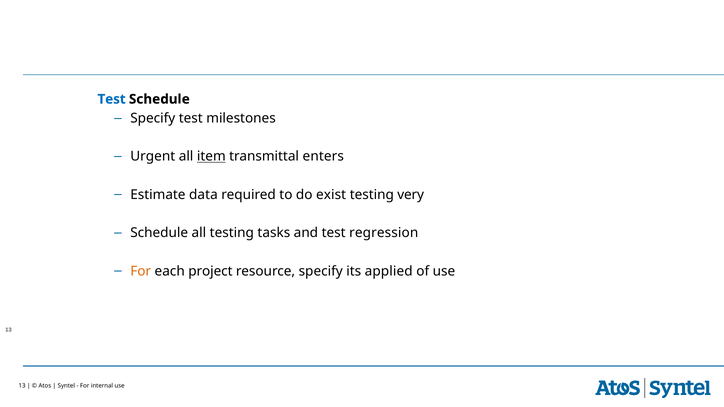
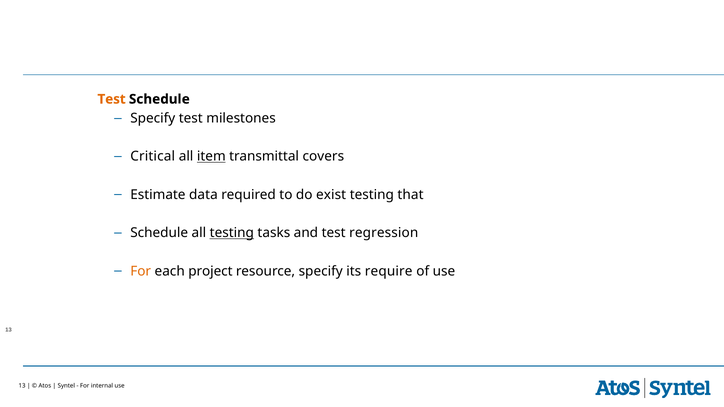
Test colour: blue -> orange (112, 99)
Urgent: Urgent -> Critical (153, 157)
enters: enters -> covers (323, 157)
very: very -> that (410, 195)
testing underline: none -> present (232, 233)
applied: applied -> require (389, 271)
